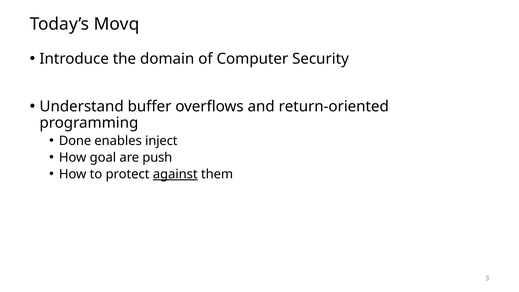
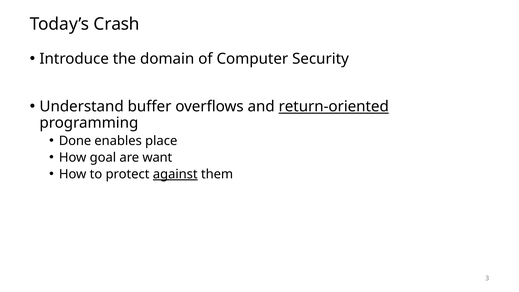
Movq: Movq -> Crash (117, 24)
return-oriented underline: none -> present (334, 107)
inject: inject -> place (161, 141)
push: push -> want (157, 157)
